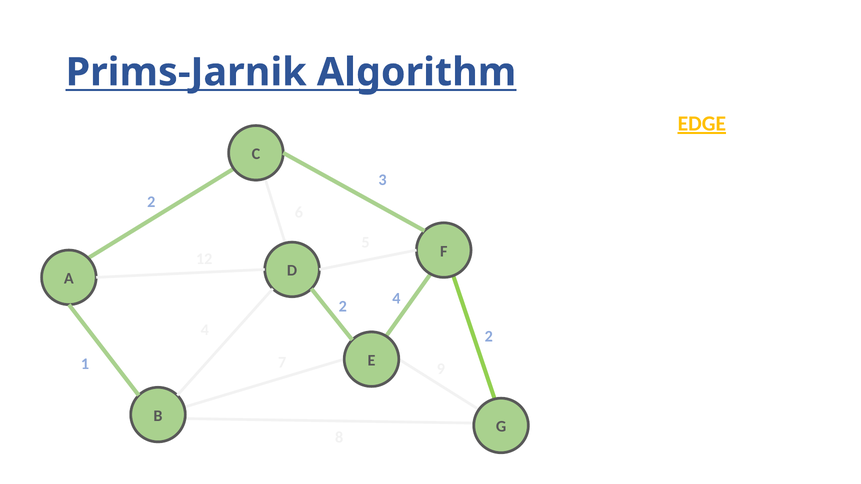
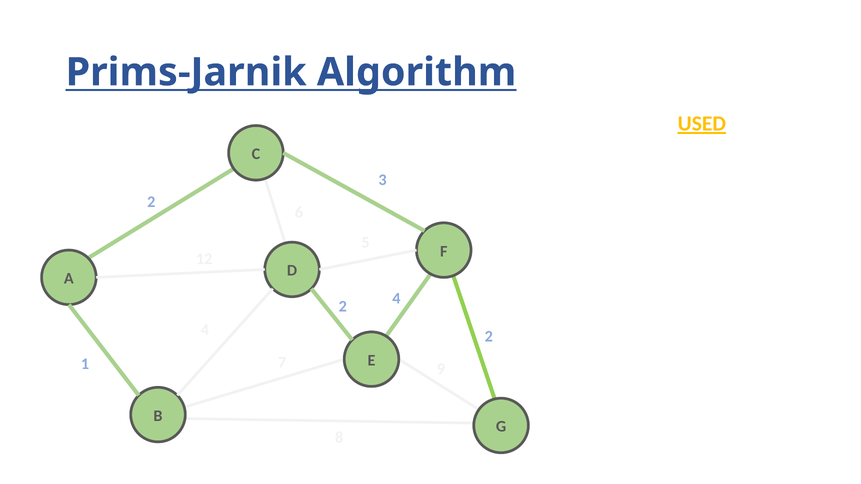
EDGE: EDGE -> USED (702, 124)
